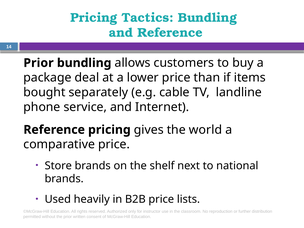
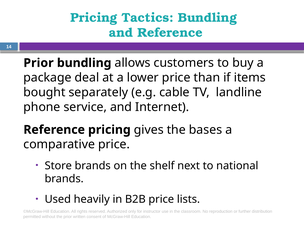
world: world -> bases (206, 130)
